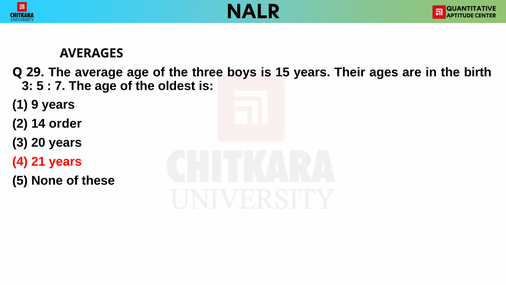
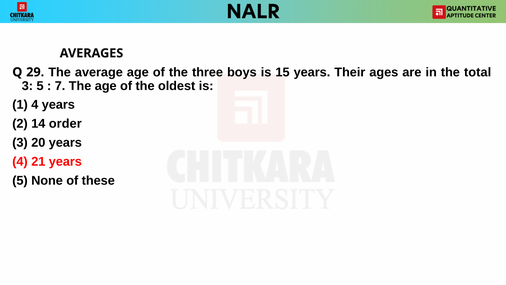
birth: birth -> total (478, 72)
9: 9 -> 4 (35, 105)
